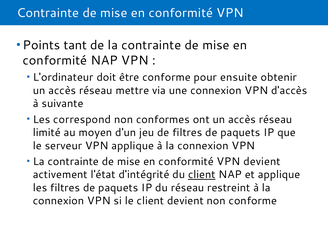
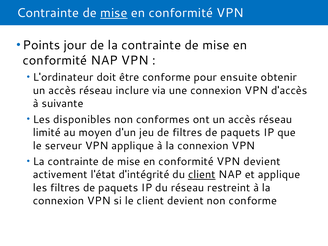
mise underline: none -> present (114, 13)
tant: tant -> jour (75, 45)
mettre: mettre -> inclure (132, 90)
correspond: correspond -> disponibles (82, 119)
